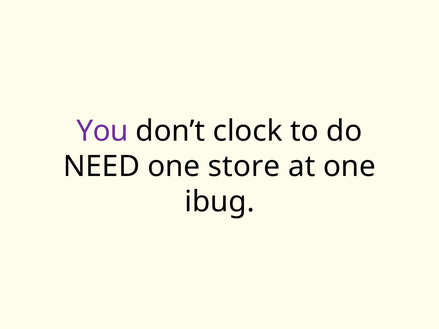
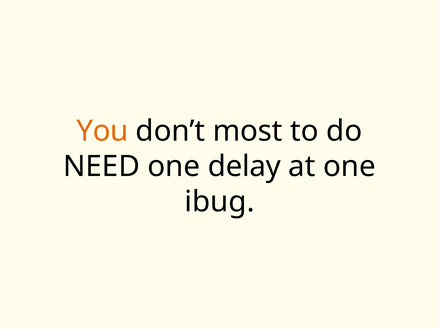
You colour: purple -> orange (102, 131)
clock: clock -> most (248, 131)
store: store -> delay (244, 167)
